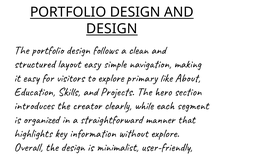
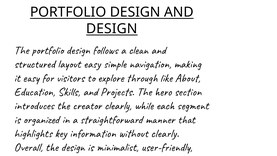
primary: primary -> through (142, 78)
without explore: explore -> clearly (165, 133)
